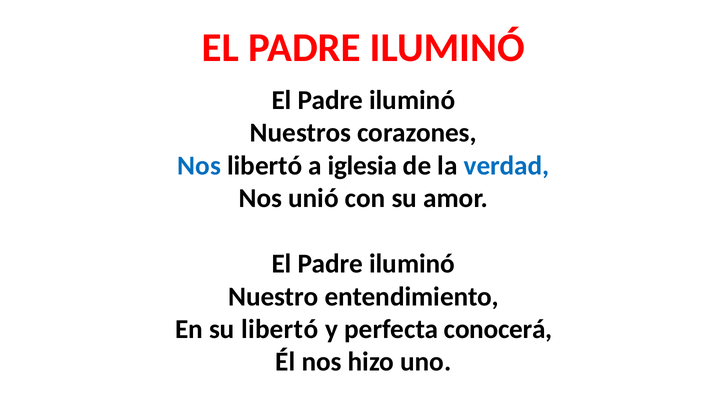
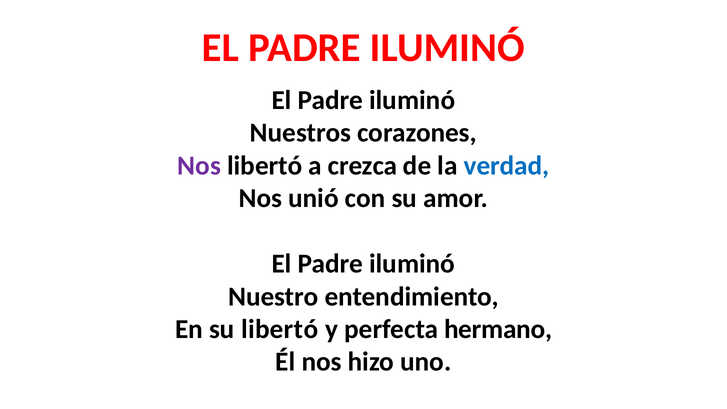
Nos colour: blue -> purple (199, 166)
iglesia: iglesia -> crezca (363, 166)
conocerá: conocerá -> hermano (498, 329)
